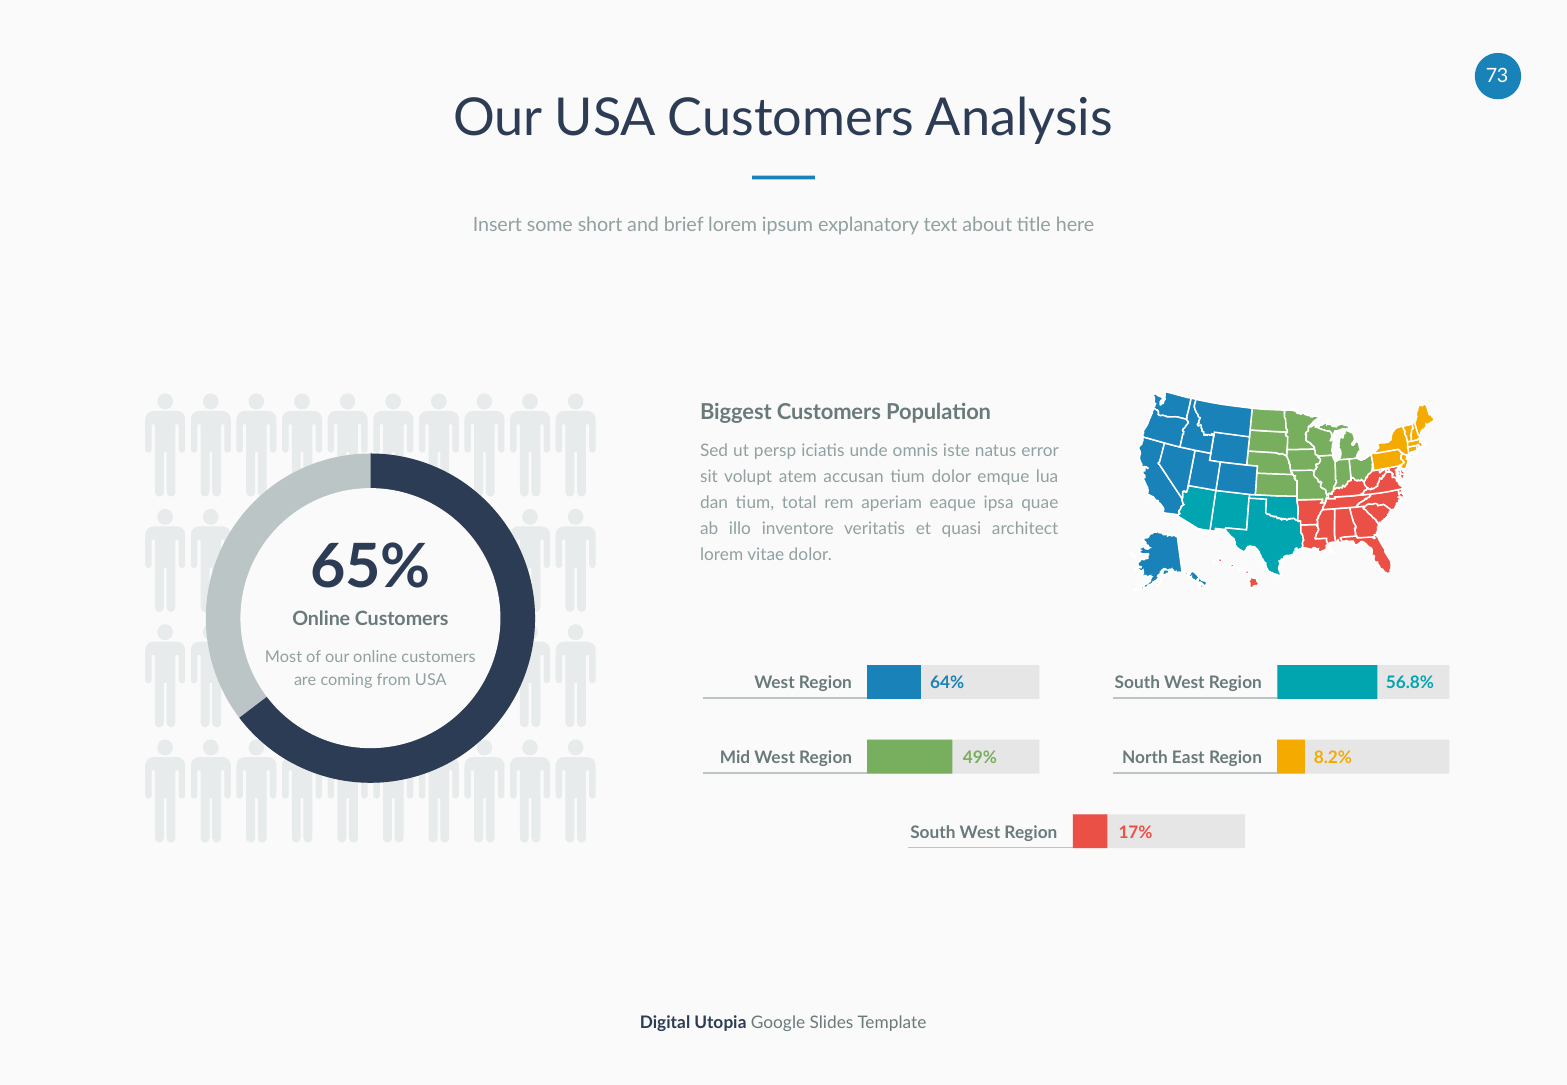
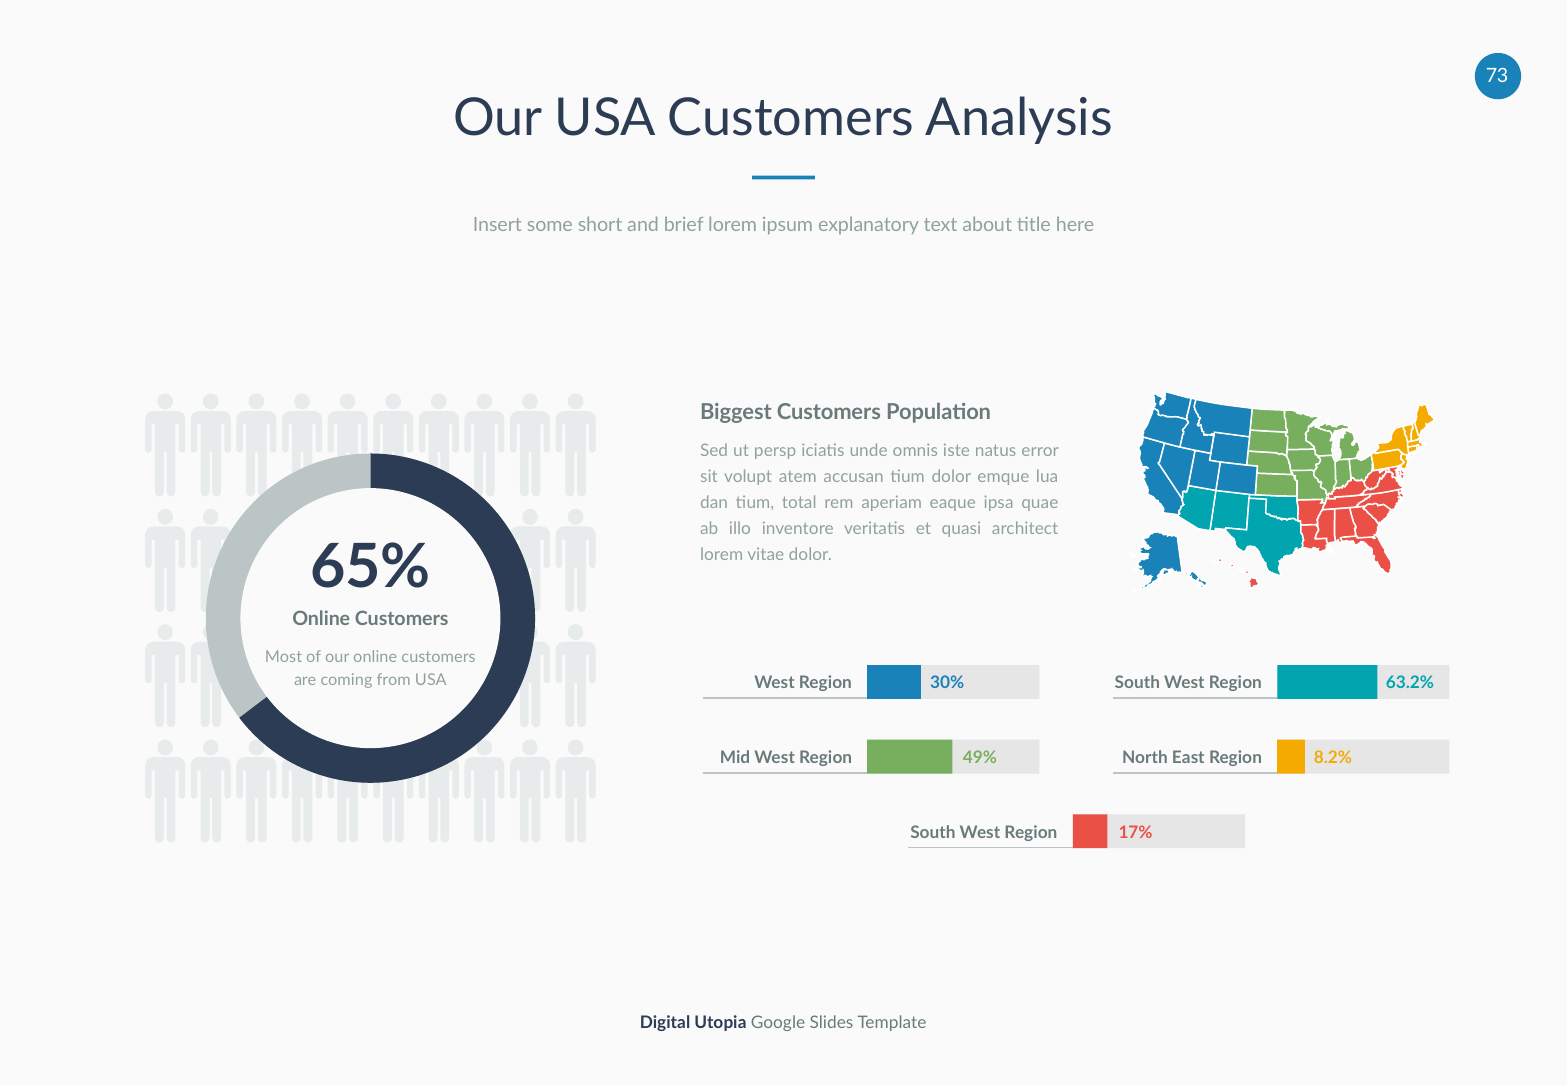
64%: 64% -> 30% (947, 683)
56.8%: 56.8% -> 63.2% (1410, 683)
